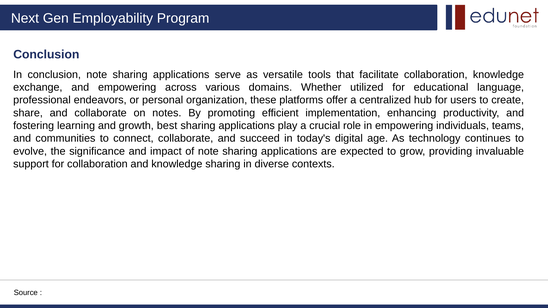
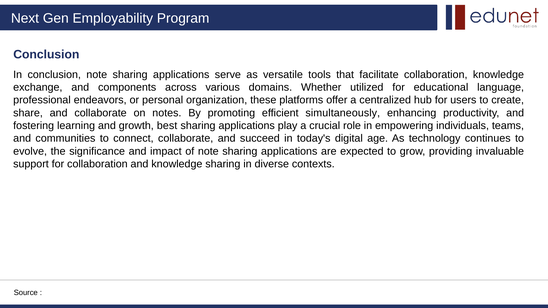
and empowering: empowering -> components (127, 87)
implementation: implementation -> simultaneously (343, 113)
